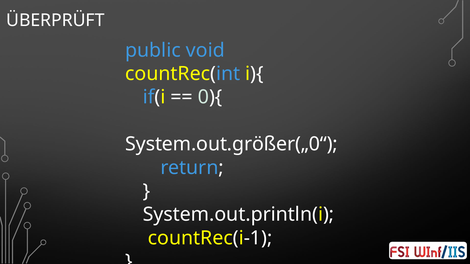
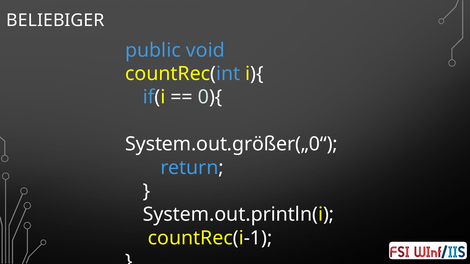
ÜBERPRÜFT: ÜBERPRÜFT -> BELIEBIGER (55, 20)
